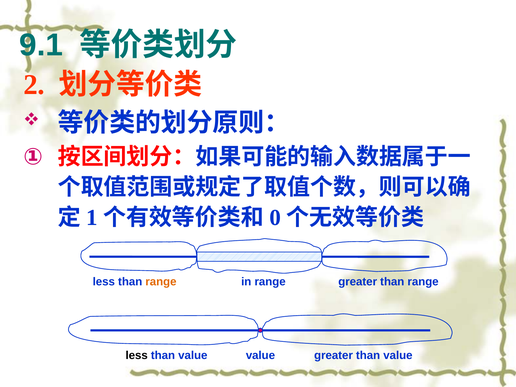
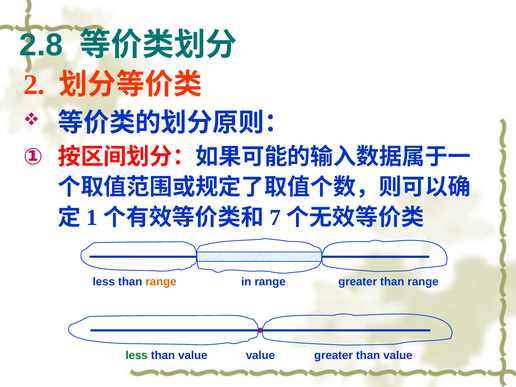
9.1: 9.1 -> 2.8 (41, 45)
0: 0 -> 7 (275, 218)
less colour: black -> green (137, 355)
